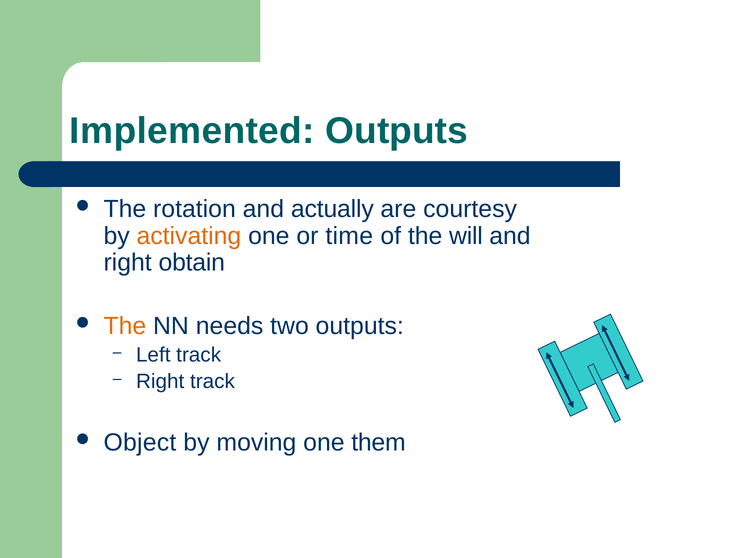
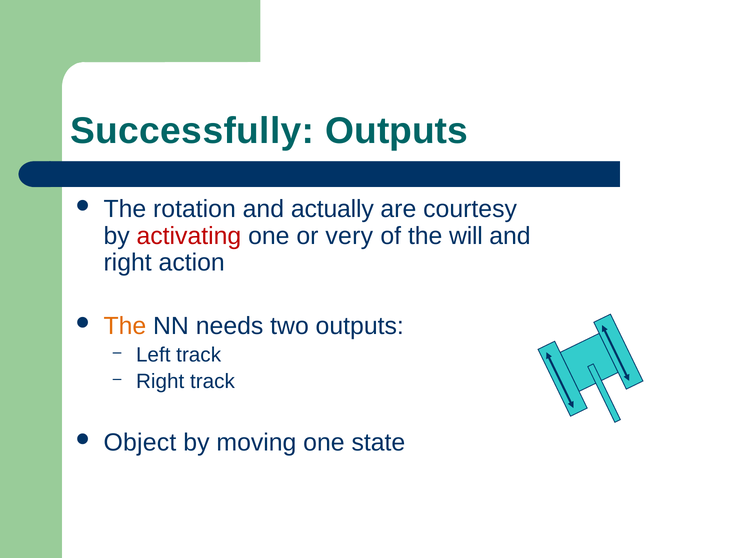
Implemented: Implemented -> Successfully (192, 131)
activating colour: orange -> red (189, 236)
time: time -> very (349, 236)
obtain: obtain -> action (192, 263)
them: them -> state (378, 443)
